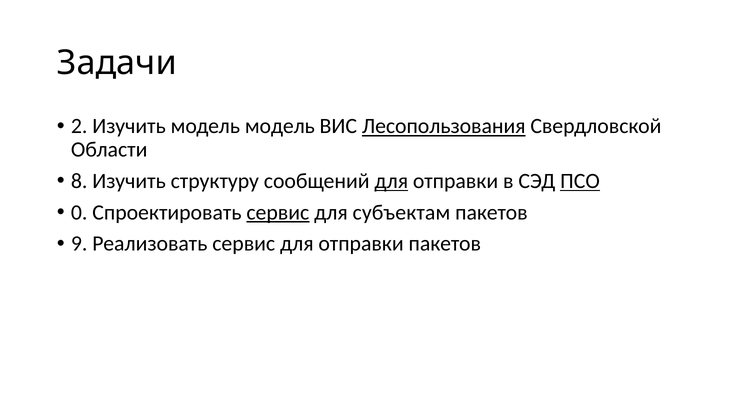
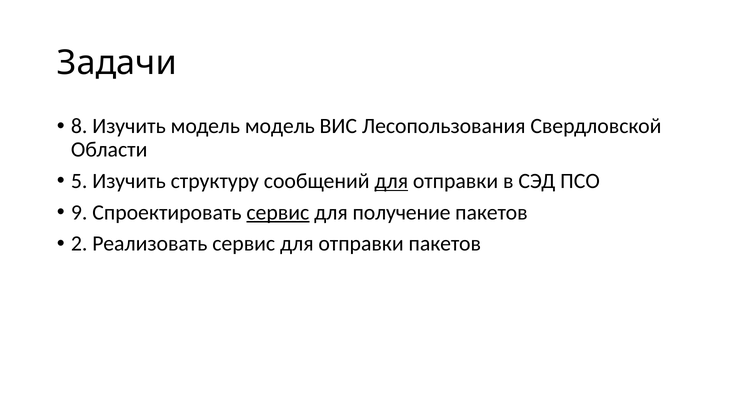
2: 2 -> 8 (79, 126)
Лесопользования underline: present -> none (444, 126)
8: 8 -> 5 (79, 181)
ПСО underline: present -> none (580, 181)
0: 0 -> 9 (79, 212)
субъектам: субъектам -> получение (402, 212)
9: 9 -> 2 (79, 244)
